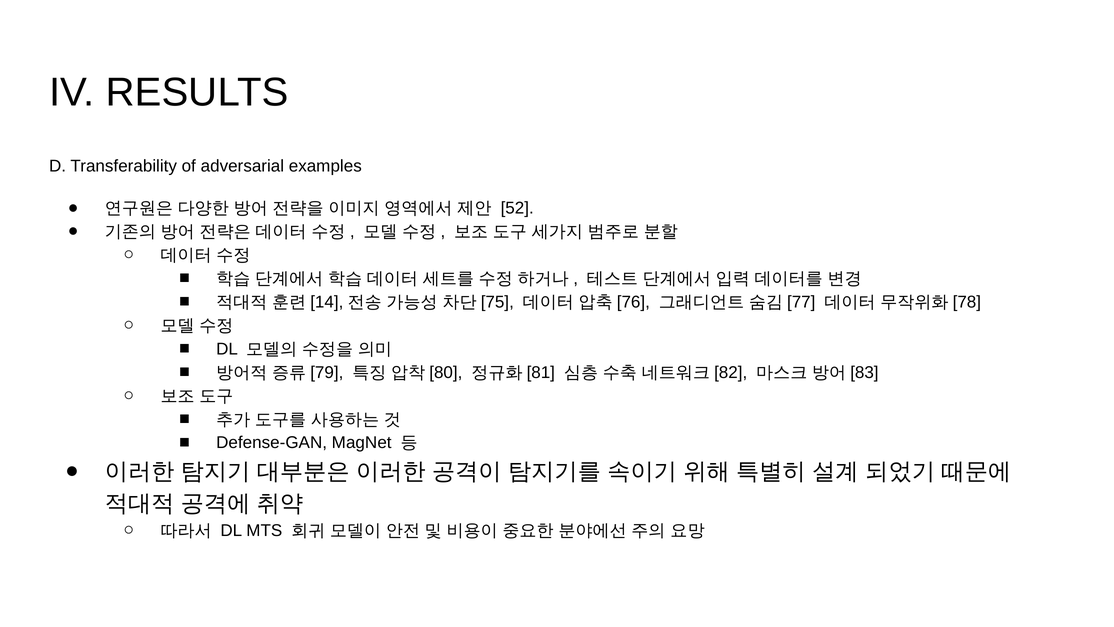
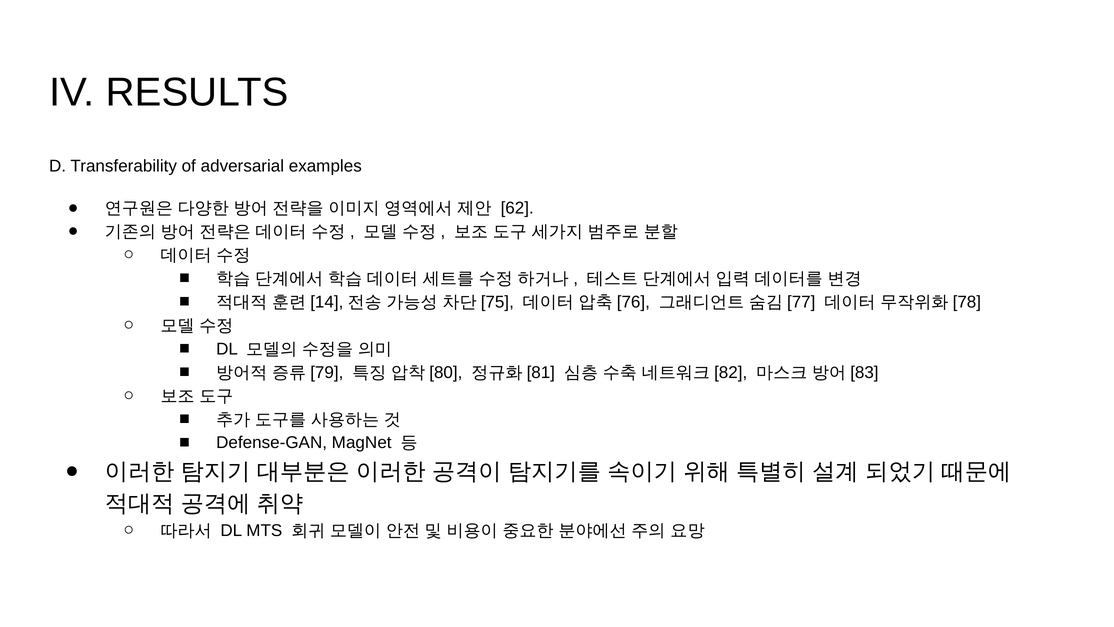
52: 52 -> 62 (517, 208)
